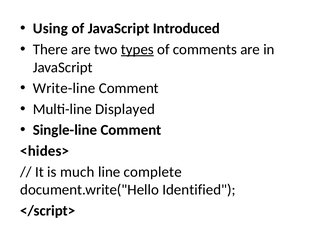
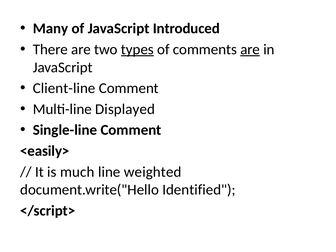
Using: Using -> Many (51, 28)
are underline: none -> present (250, 49)
Write-line: Write-line -> Client-line (64, 88)
<hides>: <hides> -> <easily> (45, 151)
complete: complete -> weighted (153, 172)
